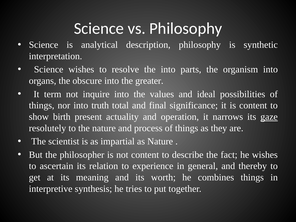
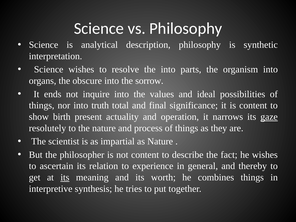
greater: greater -> sorrow (149, 81)
term: term -> ends (53, 94)
its underline: none -> present (65, 177)
